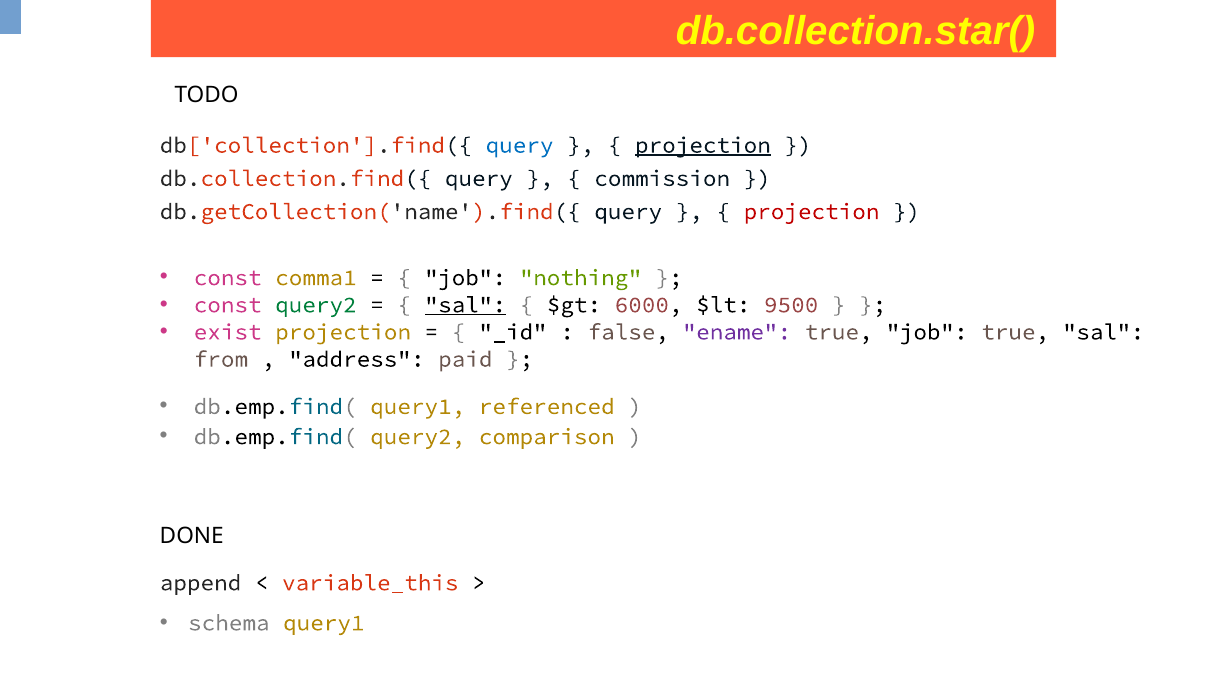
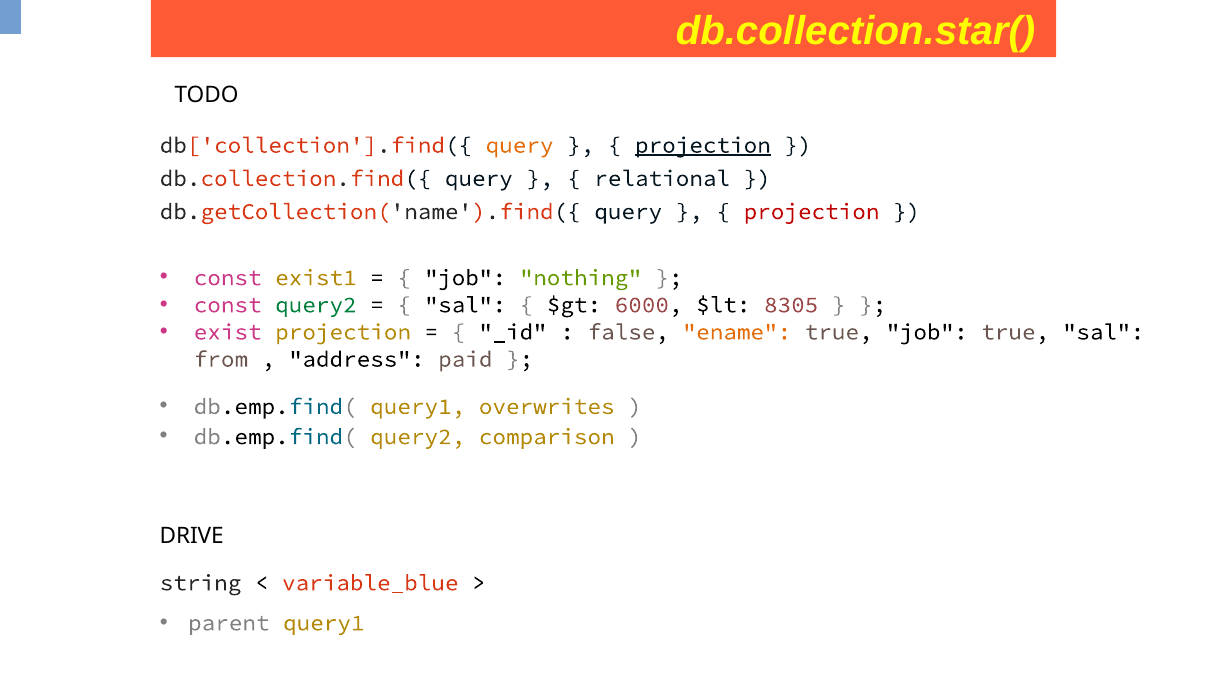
query colour: blue -> orange (520, 145)
commission: commission -> relational (662, 178)
comma1: comma1 -> exist1 (316, 278)
sal underline: present -> none (465, 305)
9500: 9500 -> 8305 (791, 305)
ename colour: purple -> orange (737, 332)
referenced: referenced -> overwrites (547, 406)
DONE: DONE -> DRIVE (192, 536)
append: append -> string (201, 583)
variable_this: variable_this -> variable_blue (370, 583)
schema: schema -> parent (229, 623)
